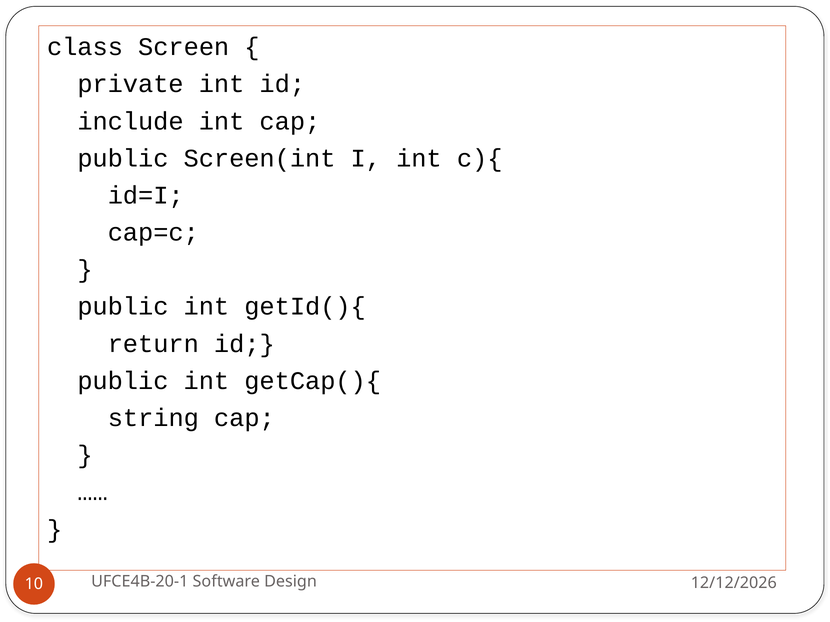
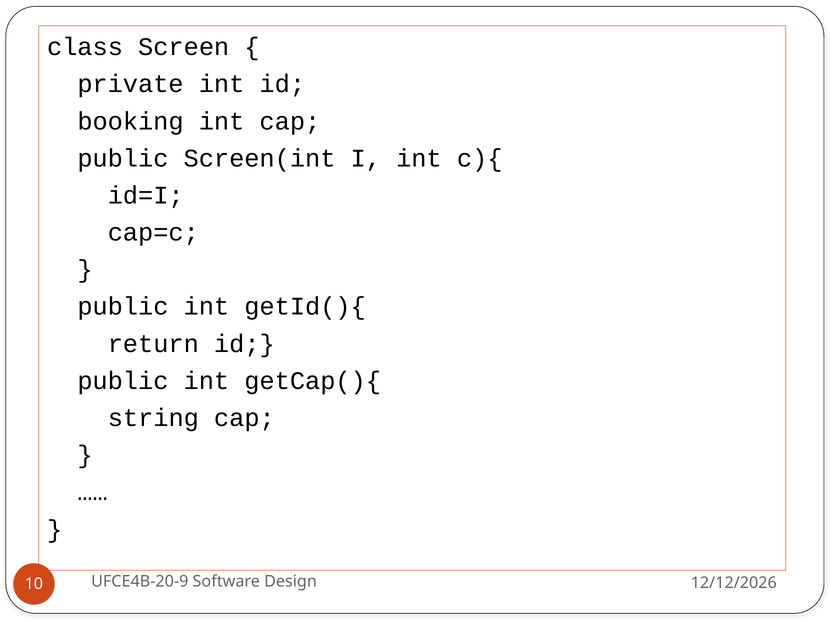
include: include -> booking (130, 121)
UFCE4B-20-1: UFCE4B-20-1 -> UFCE4B-20-9 (140, 582)
